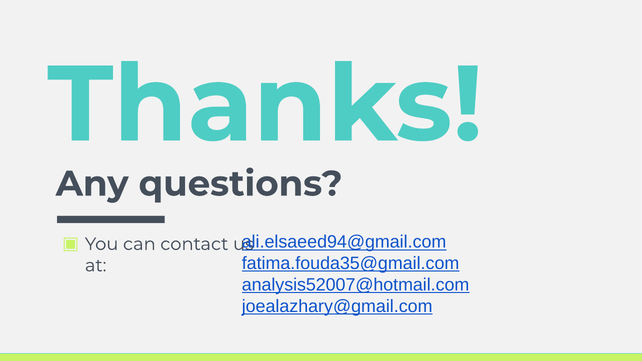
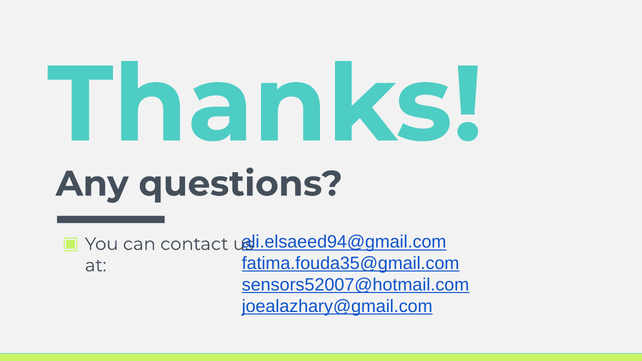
analysis52007@hotmail.com: analysis52007@hotmail.com -> sensors52007@hotmail.com (355, 285)
